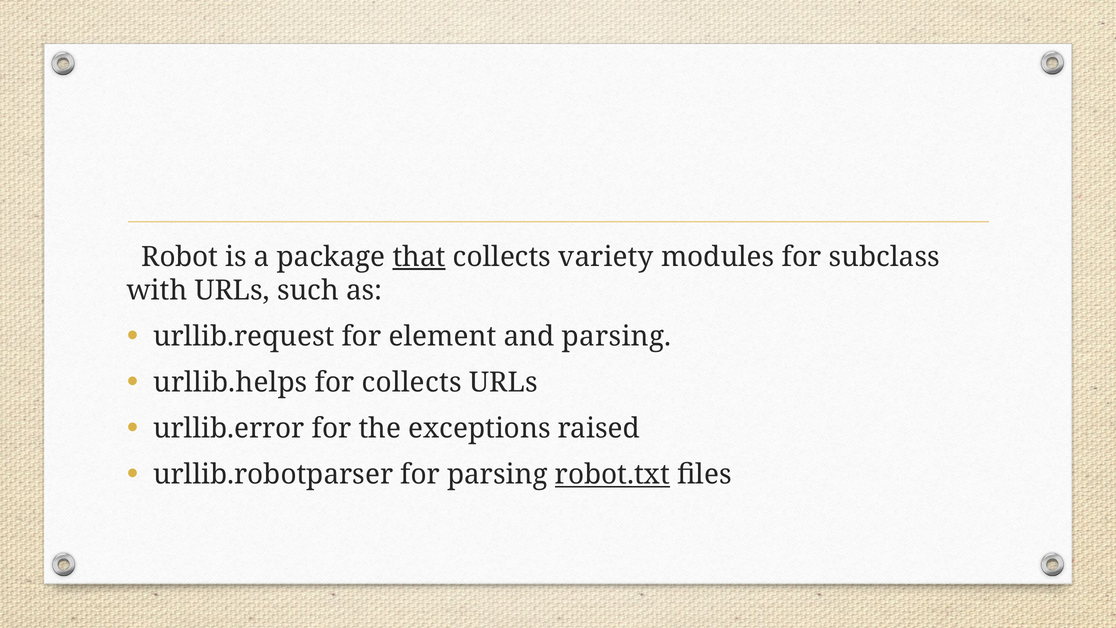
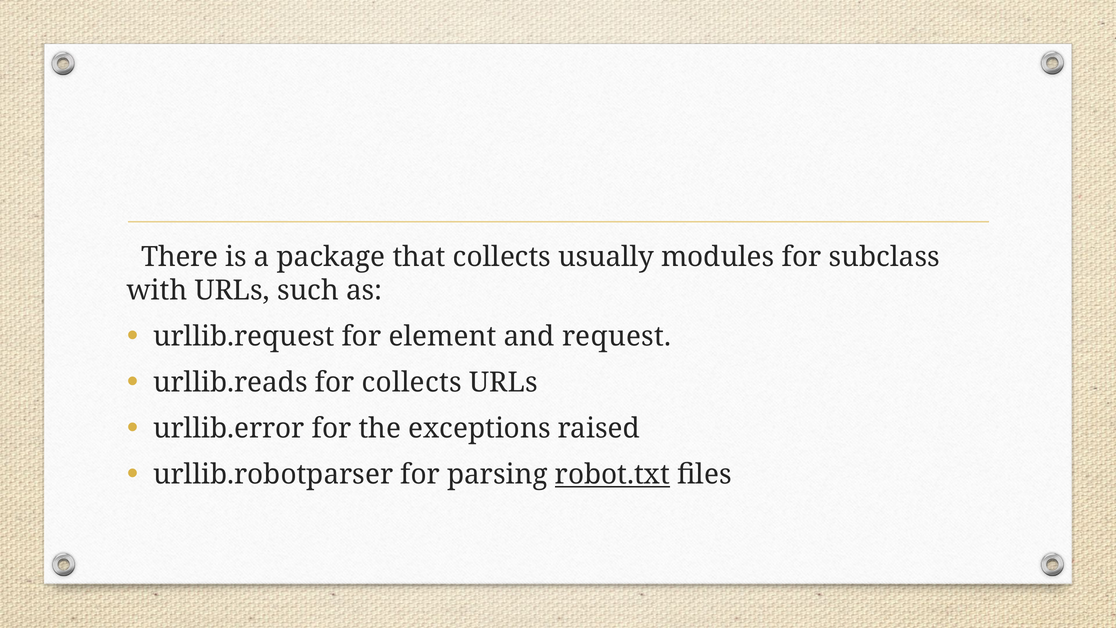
Robot: Robot -> There (180, 257)
that underline: present -> none (419, 257)
variety: variety -> usually (606, 257)
and parsing: parsing -> request (617, 336)
urllib.helps: urllib.helps -> urllib.reads (230, 382)
